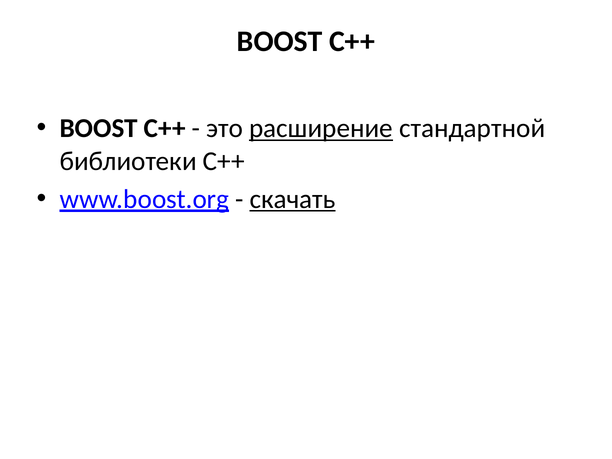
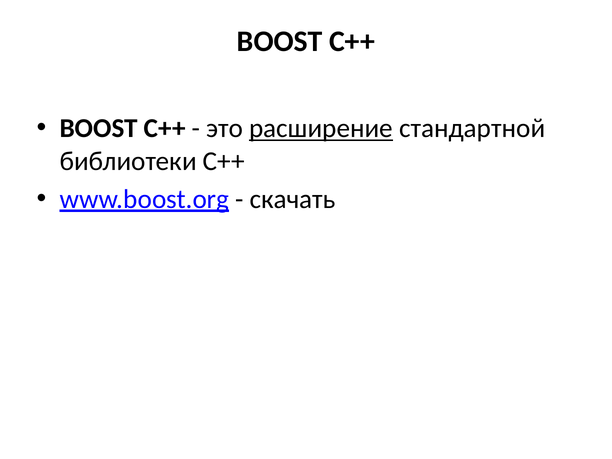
скачать underline: present -> none (293, 199)
